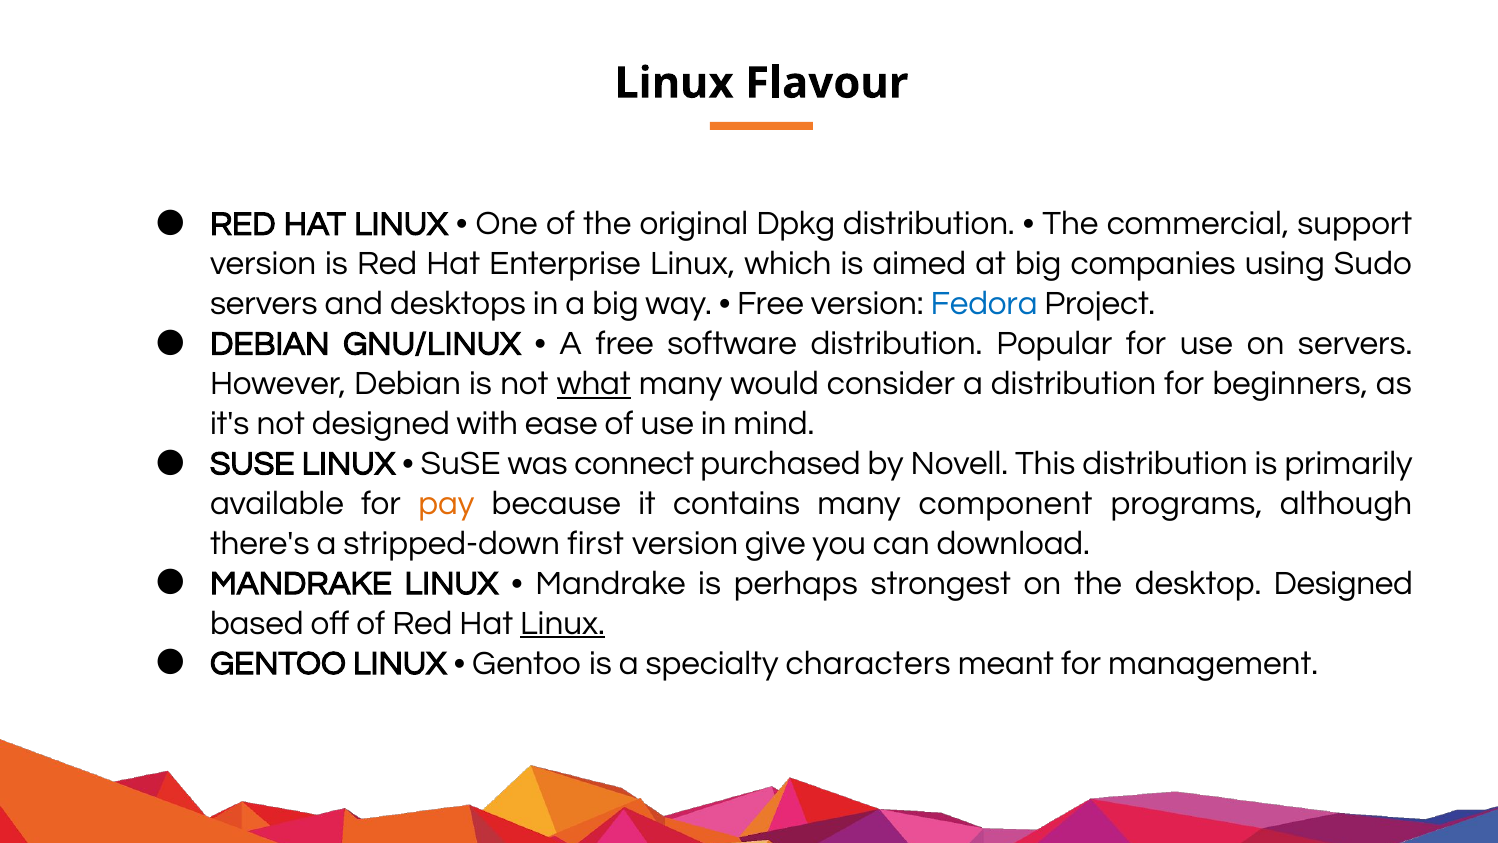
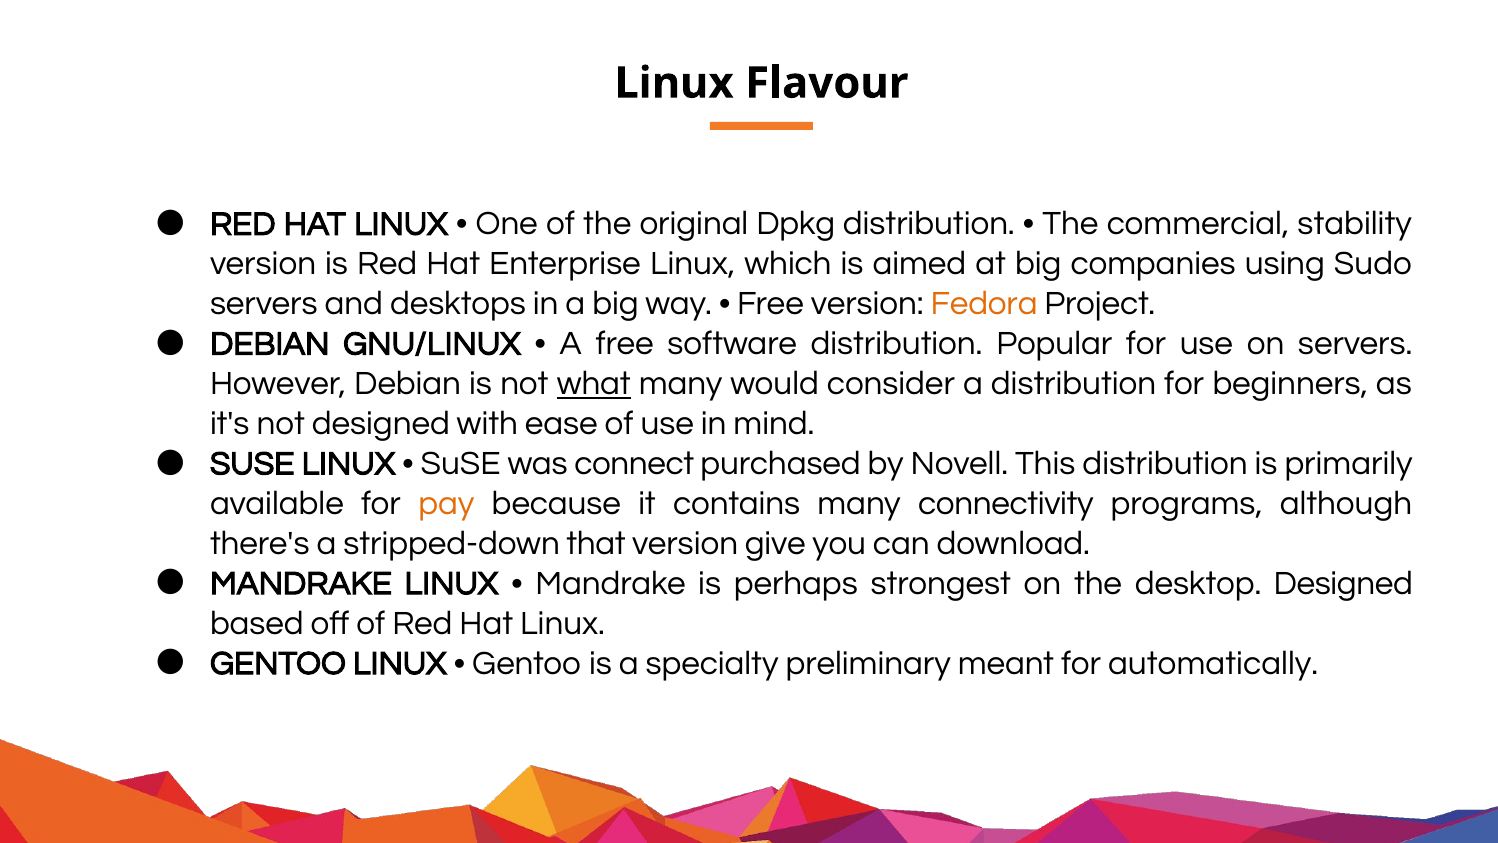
support: support -> stability (1355, 224)
Fedora colour: blue -> orange (984, 303)
component: component -> connectivity (1006, 503)
first: first -> that (596, 543)
Linux underline: present -> none (562, 623)
characters: characters -> preliminary (868, 663)
management: management -> automatically (1213, 663)
